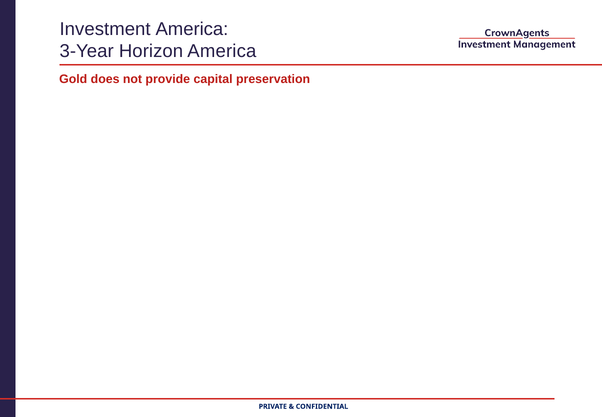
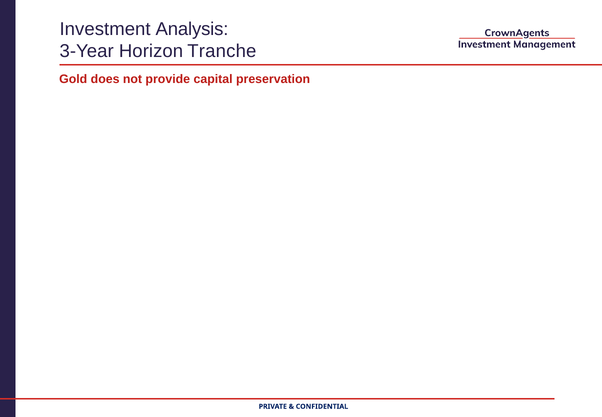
Investment America: America -> Analysis (192, 29)
Horizon America: America -> Tranche (222, 51)
